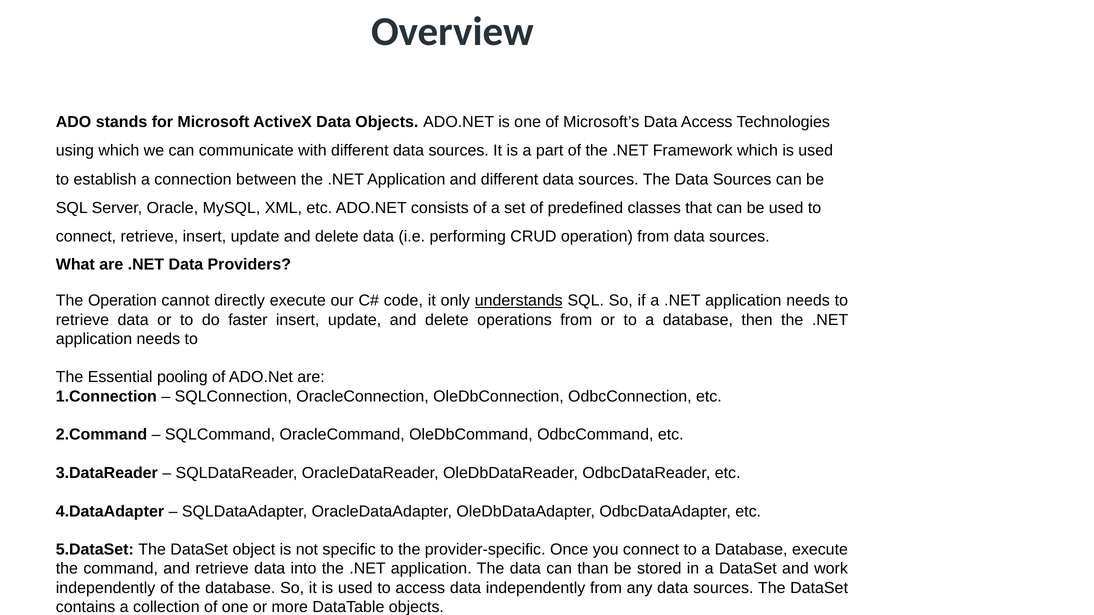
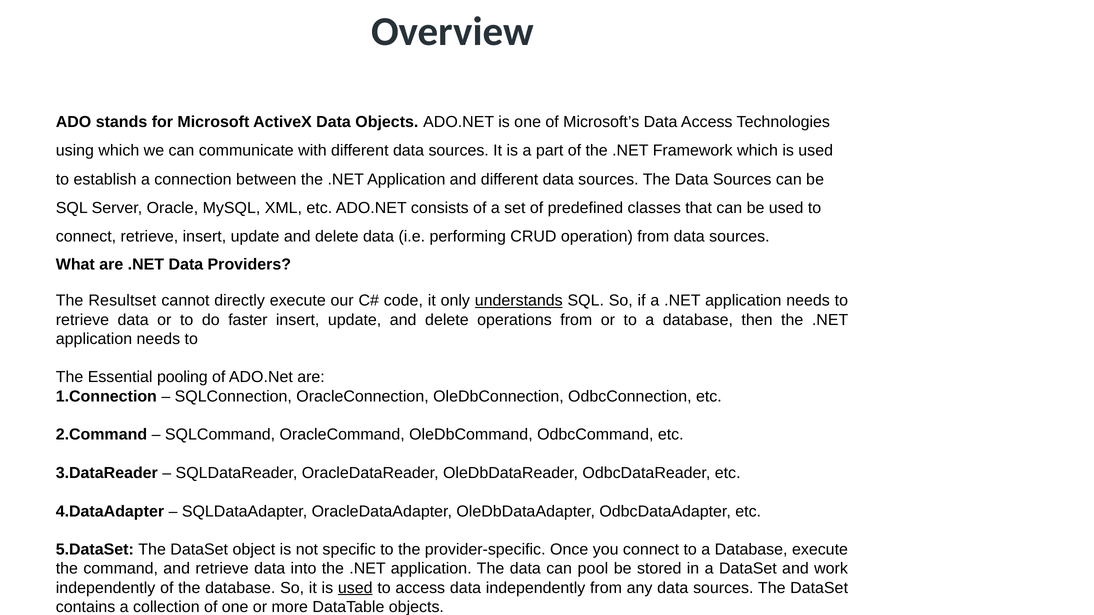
The Operation: Operation -> Resultset (122, 301)
than: than -> pool (593, 569)
used underline: none -> present (355, 588)
